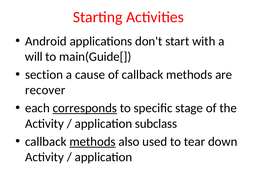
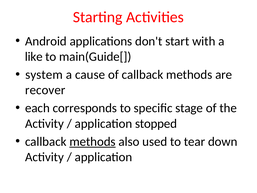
will: will -> like (34, 57)
section: section -> system (44, 75)
corresponds underline: present -> none (85, 108)
subclass: subclass -> stopped (156, 123)
